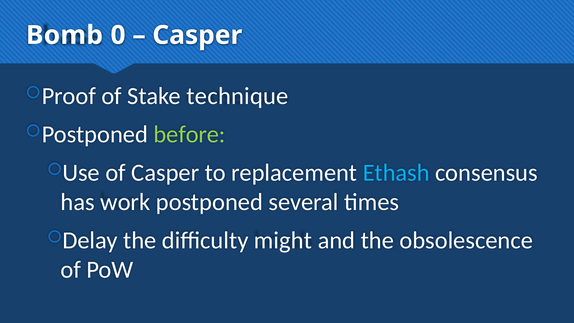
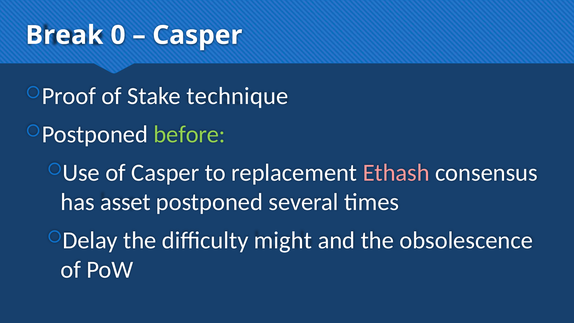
Bomb: Bomb -> Break (64, 35)
Ethash colour: light blue -> pink (396, 173)
work: work -> asset (125, 202)
